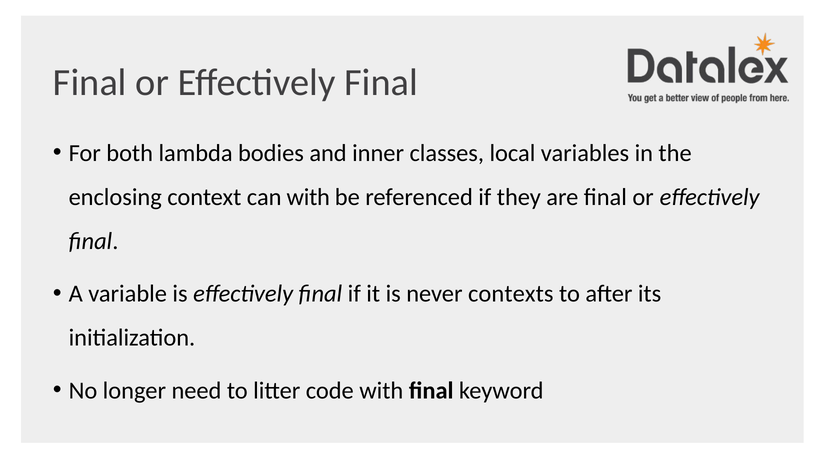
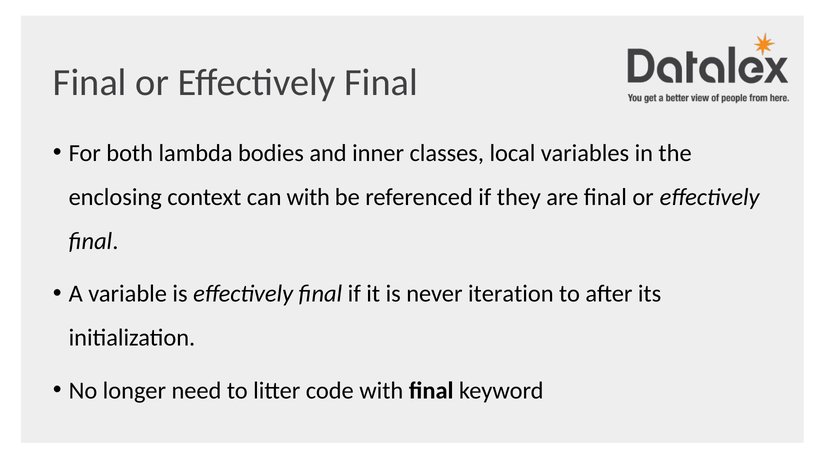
contexts: contexts -> iteration (511, 294)
